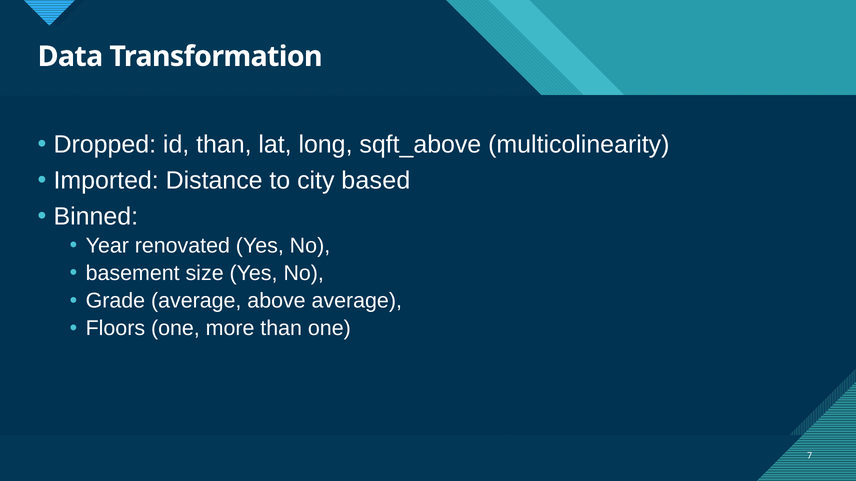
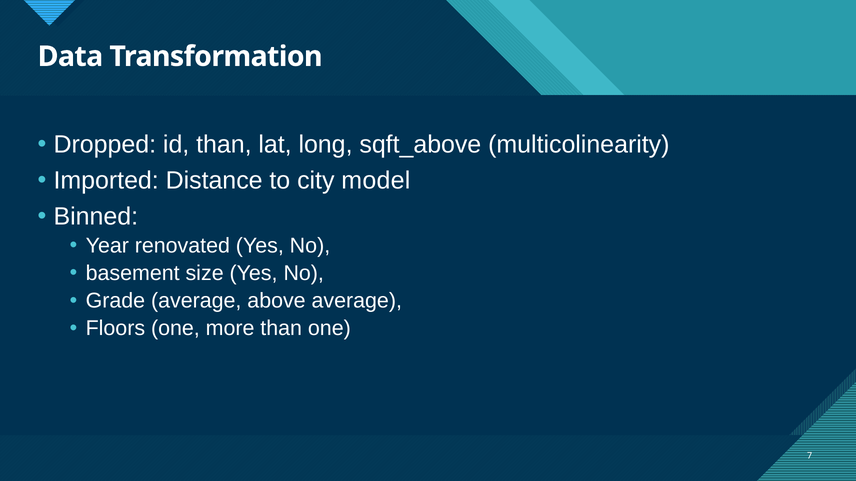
based: based -> model (376, 181)
